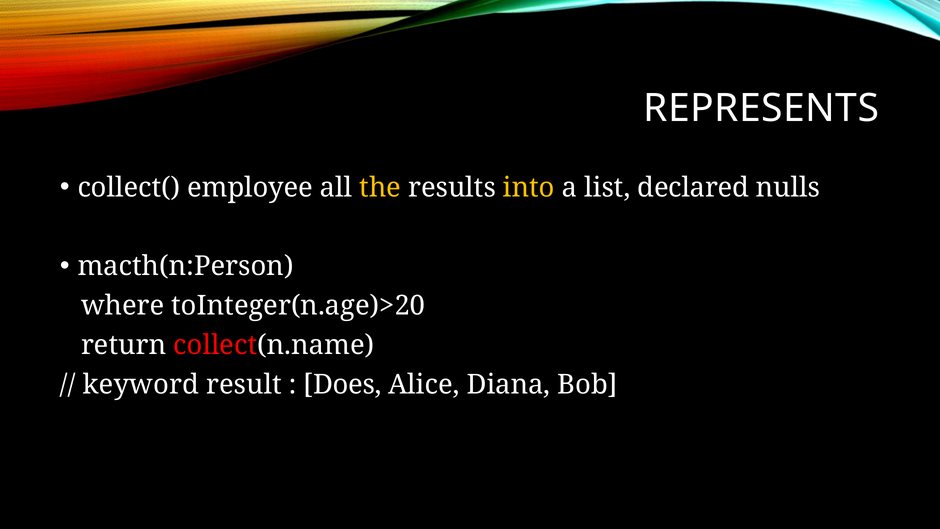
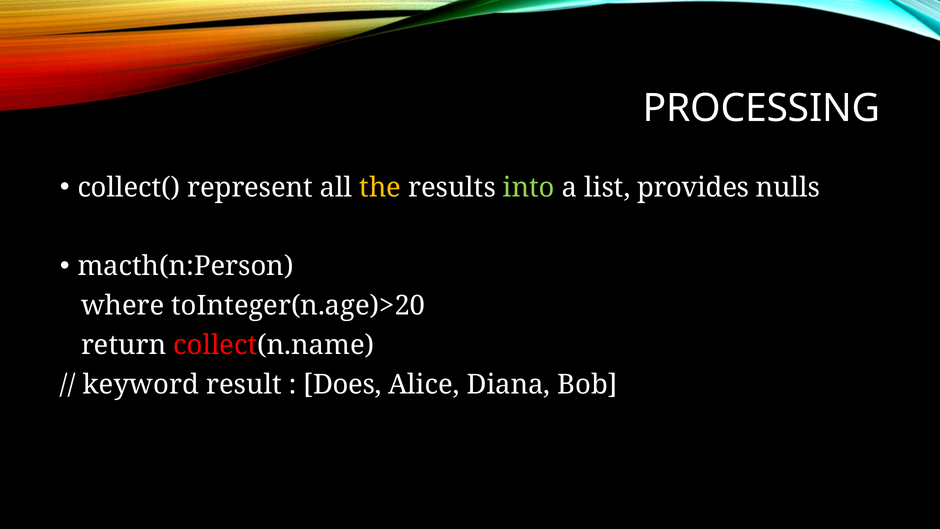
REPRESENTS: REPRESENTS -> PROCESSING (762, 109)
employee: employee -> represent (250, 187)
into colour: yellow -> light green (529, 187)
declared: declared -> provides (693, 187)
